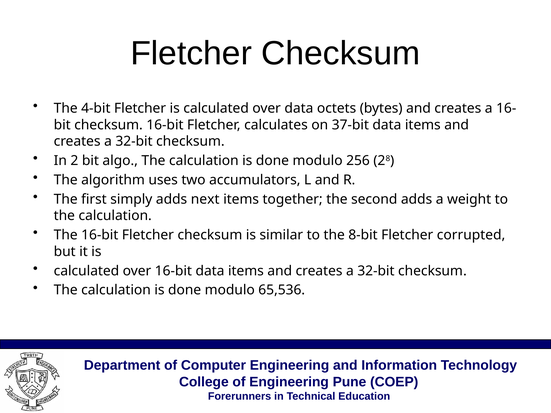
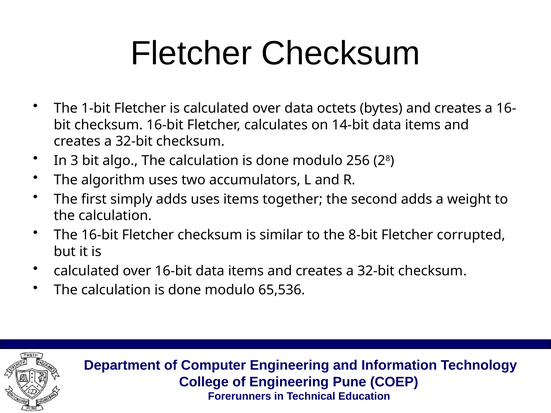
4-bit: 4-bit -> 1-bit (96, 108)
37-bit: 37-bit -> 14-bit (350, 125)
2: 2 -> 3 (74, 161)
adds next: next -> uses (205, 199)
